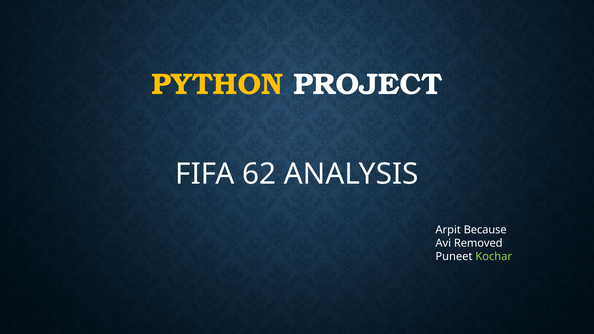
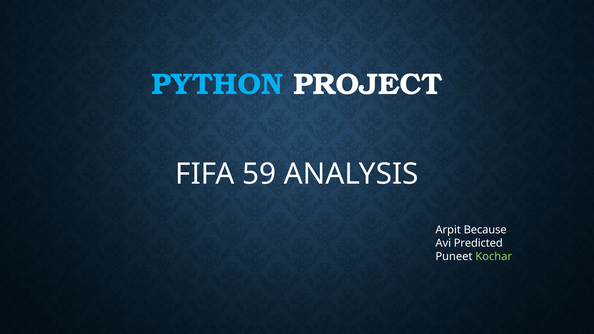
PYTHON colour: yellow -> light blue (217, 85)
62: 62 -> 59 (259, 174)
Removed: Removed -> Predicted (478, 243)
